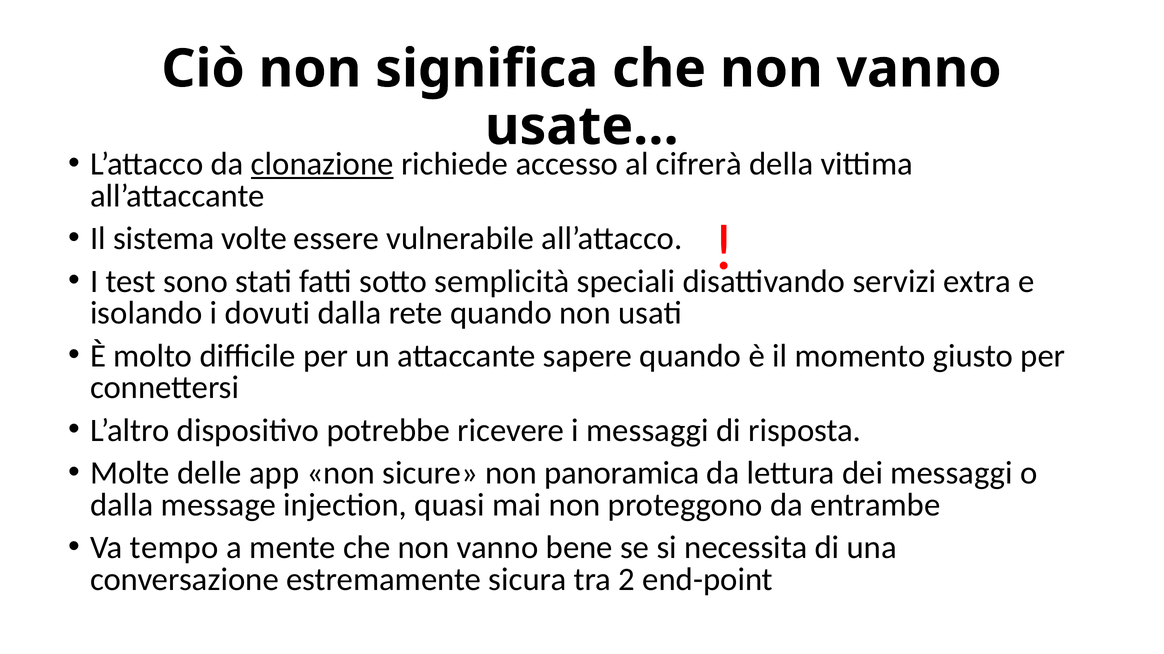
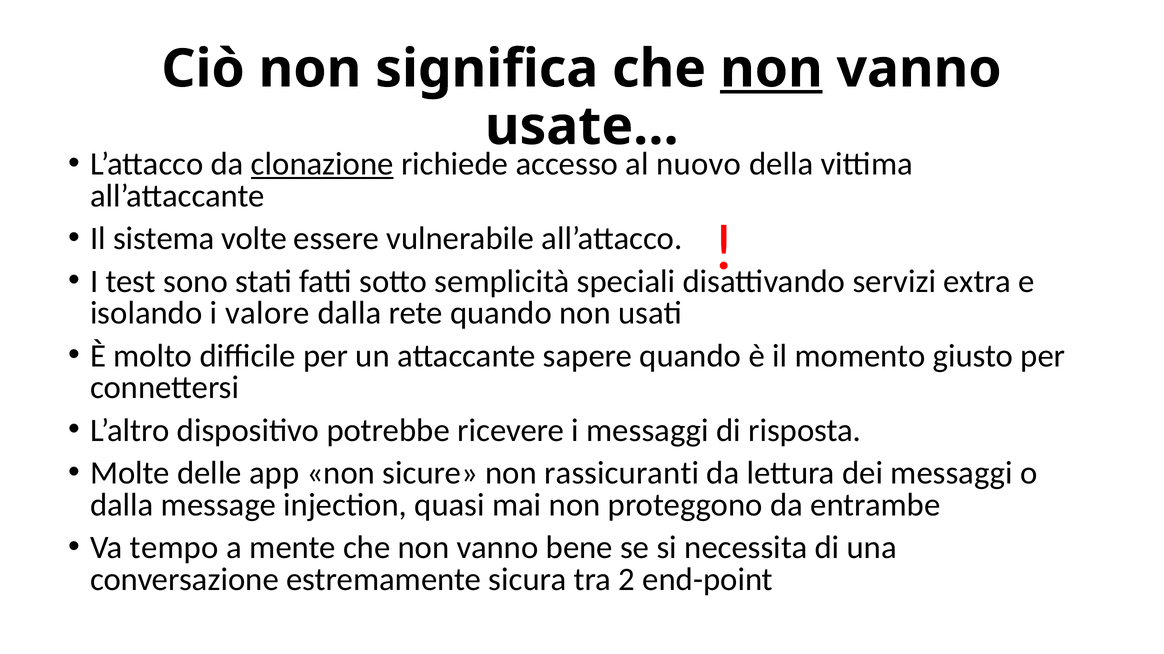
non underline: none -> present (771, 69)
cifrerà: cifrerà -> nuovo (699, 164)
dovuti: dovuti -> valore (267, 314)
panoramica: panoramica -> rassicuranti (622, 474)
